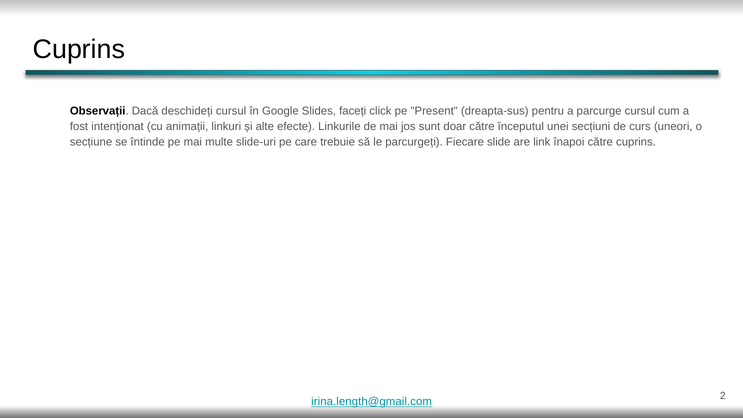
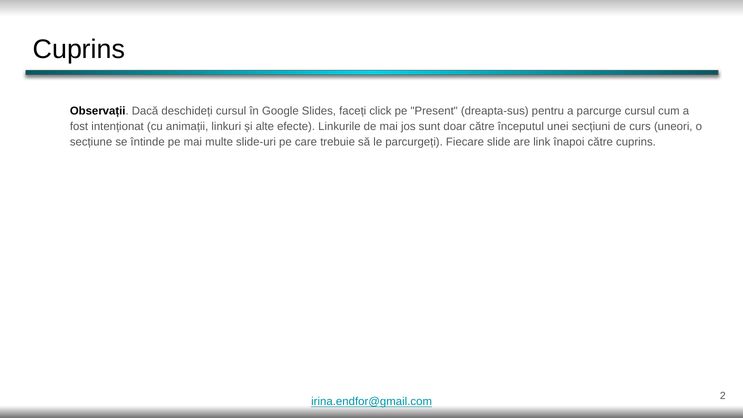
irina.length@gmail.com: irina.length@gmail.com -> irina.endfor@gmail.com (372, 402)
